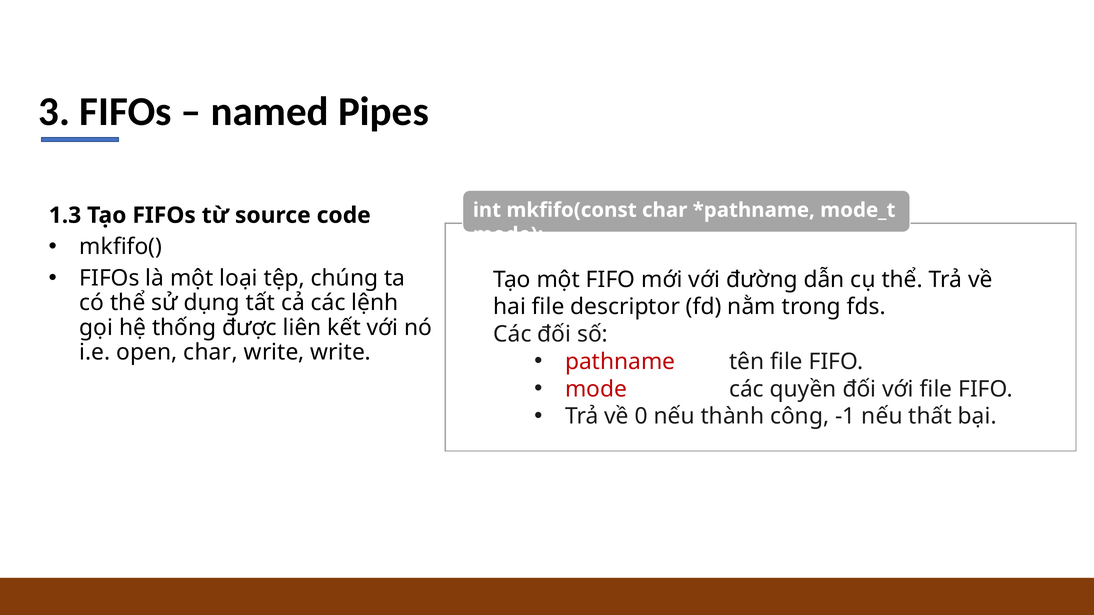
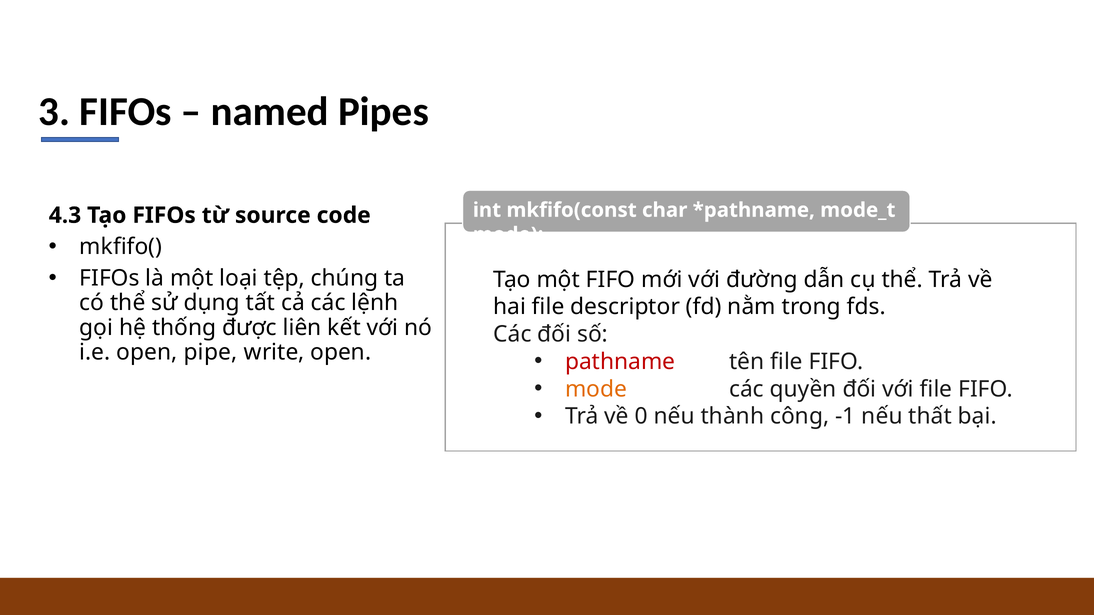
1.3: 1.3 -> 4.3 (65, 215)
open char: char -> pipe (211, 352)
write write: write -> open (341, 352)
mode colour: red -> orange (596, 389)
